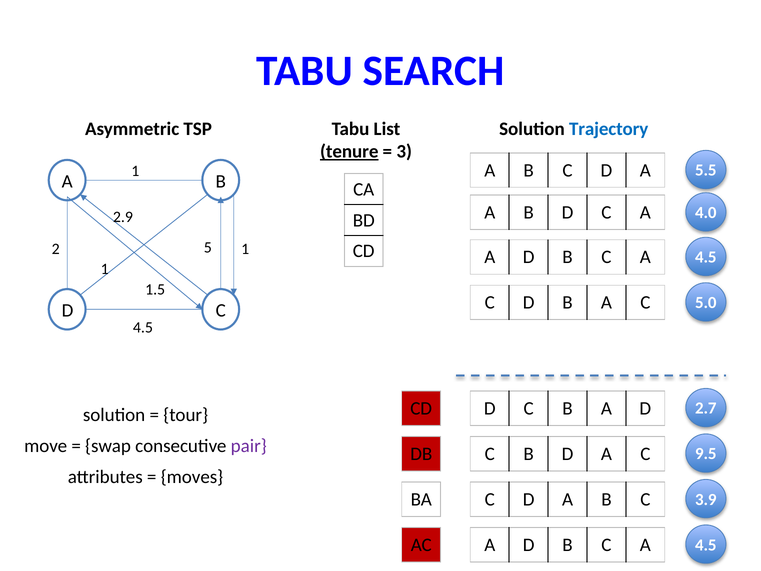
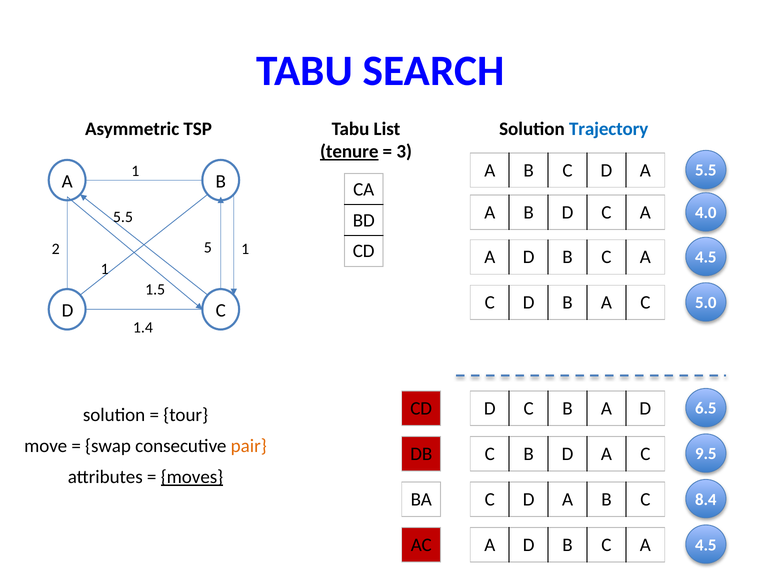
2.9: 2.9 -> 5.5 (123, 217)
4.5: 4.5 -> 1.4 (143, 327)
2.7: 2.7 -> 6.5 (706, 408)
pair colour: purple -> orange (249, 446)
moves underline: none -> present (192, 477)
3.9: 3.9 -> 8.4 (706, 499)
